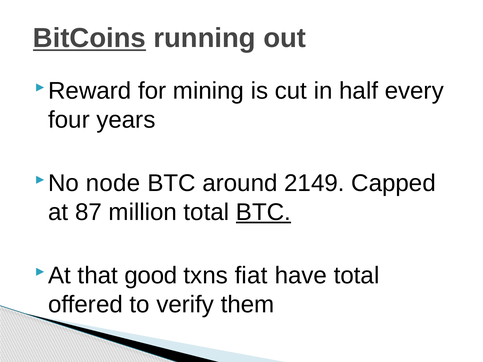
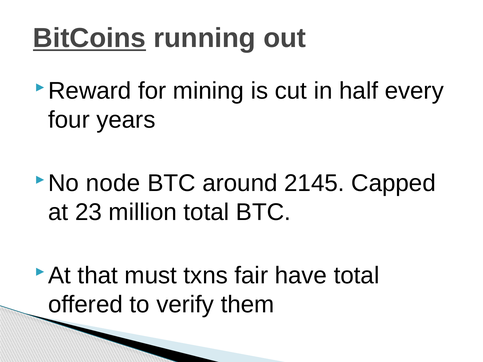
2149: 2149 -> 2145 (314, 183)
87: 87 -> 23 (88, 212)
BTC underline: present -> none (263, 212)
good: good -> must (151, 276)
fiat: fiat -> fair (251, 276)
